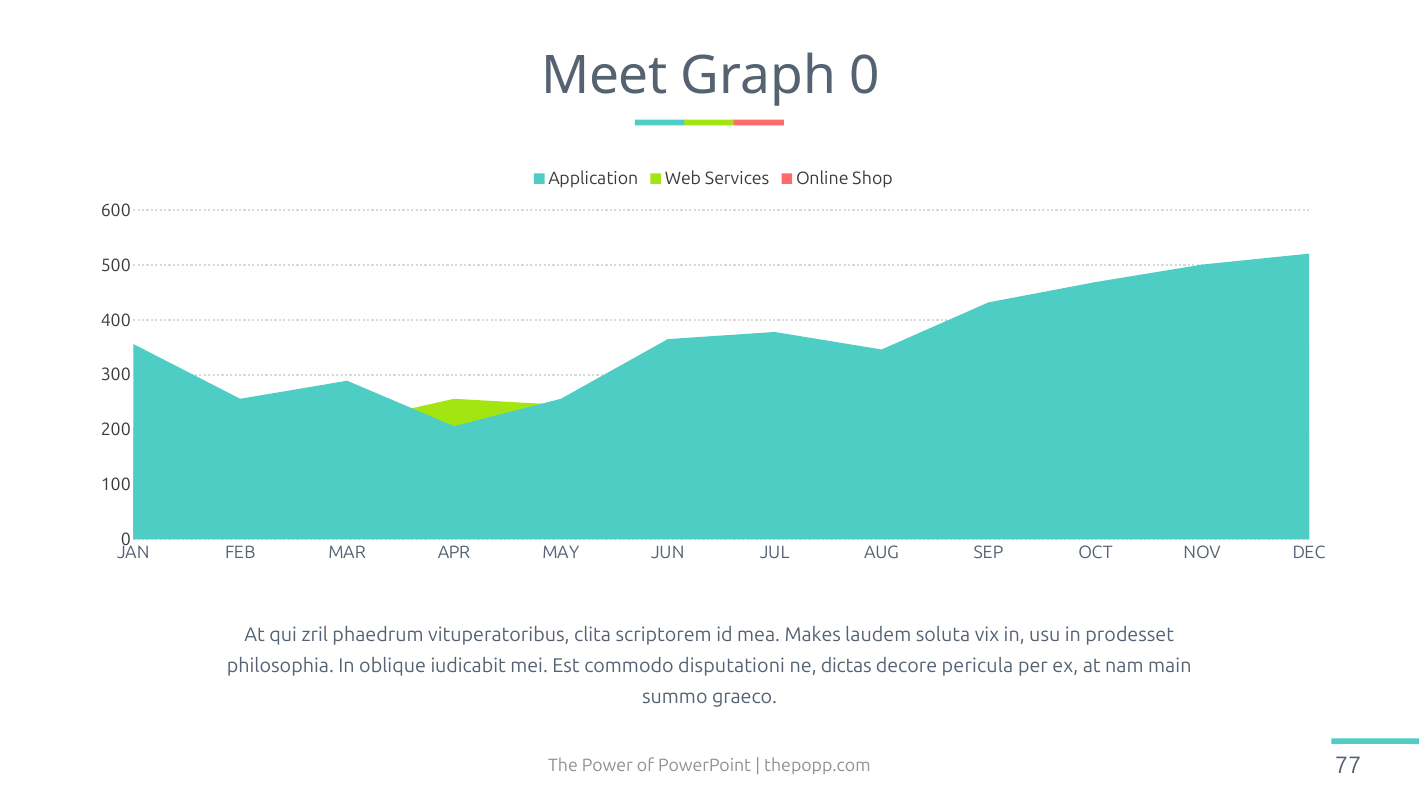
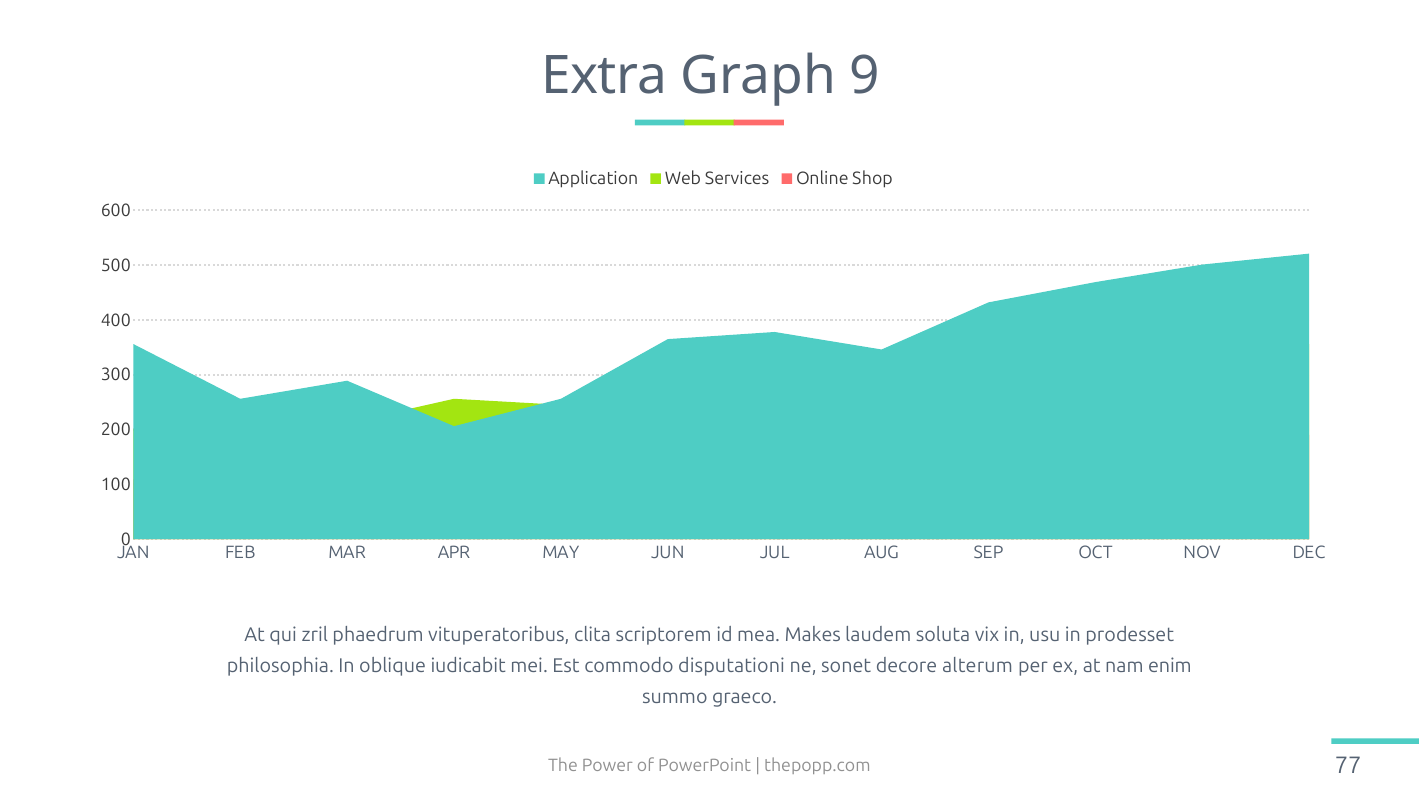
Meet: Meet -> Extra (604, 76)
Graph 0: 0 -> 9 (865, 76)
dictas: dictas -> sonet (846, 666)
pericula: pericula -> alterum (978, 666)
main: main -> enim (1170, 666)
